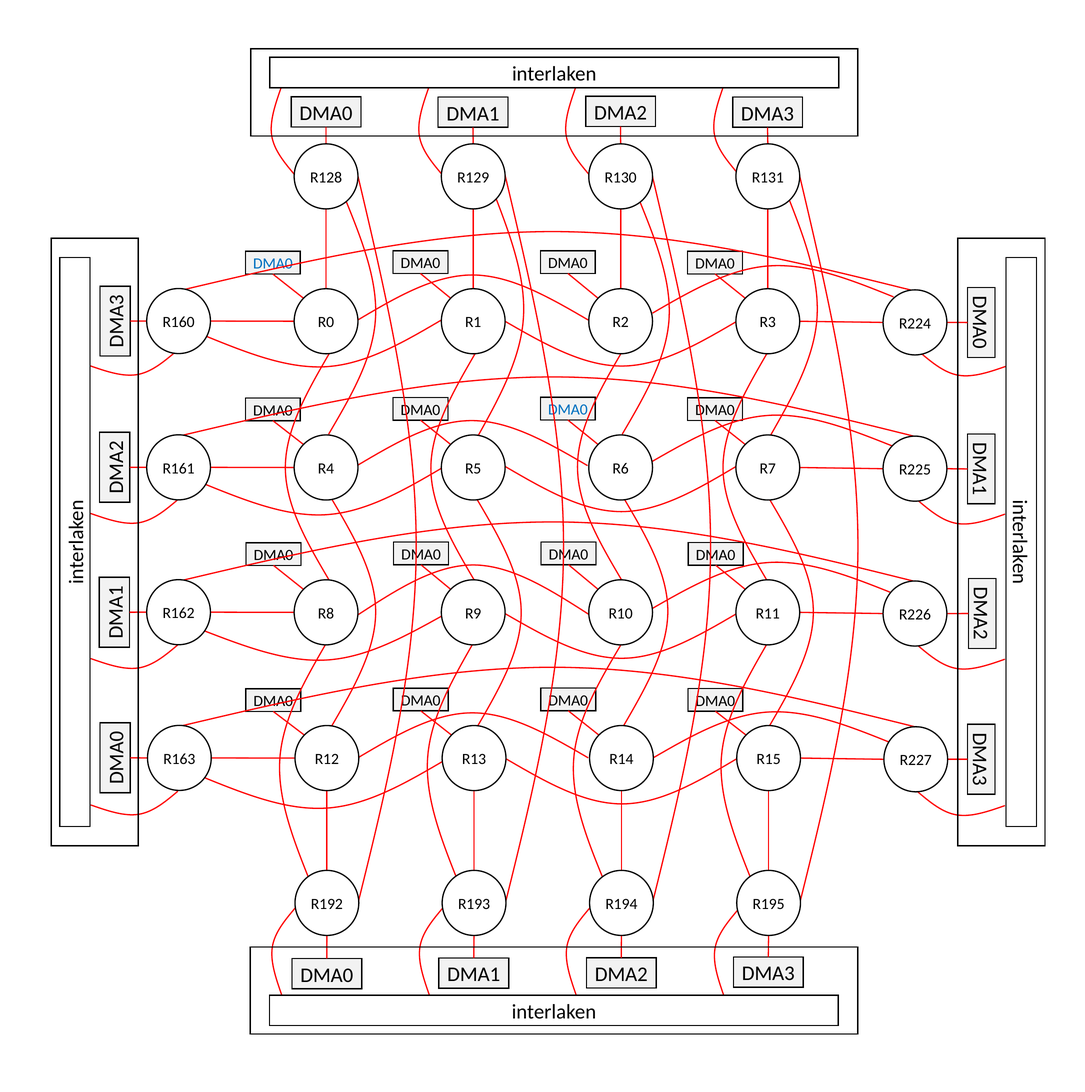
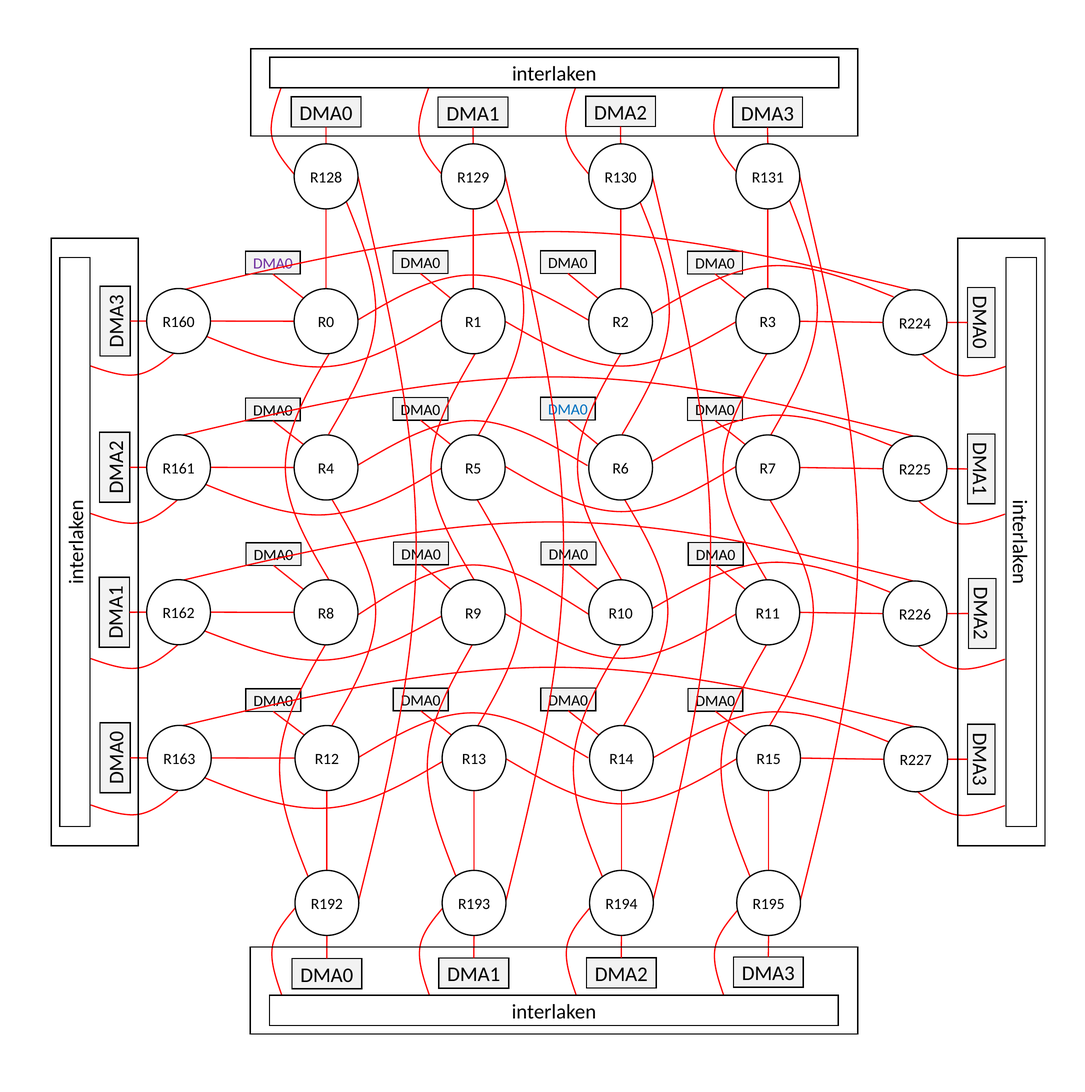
DMA0 colour: blue -> purple (273, 264)
